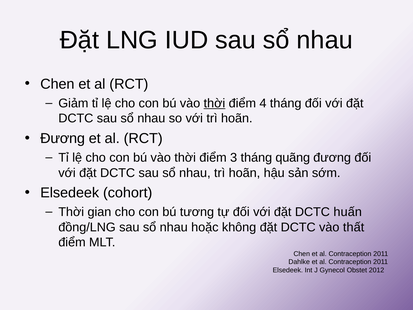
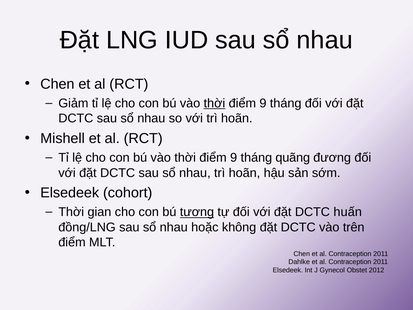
4: 4 -> 9 (263, 103)
Đương: Đương -> Mishell (63, 138)
3: 3 -> 9 (234, 158)
tương underline: none -> present (197, 212)
thất: thất -> trên (354, 227)
